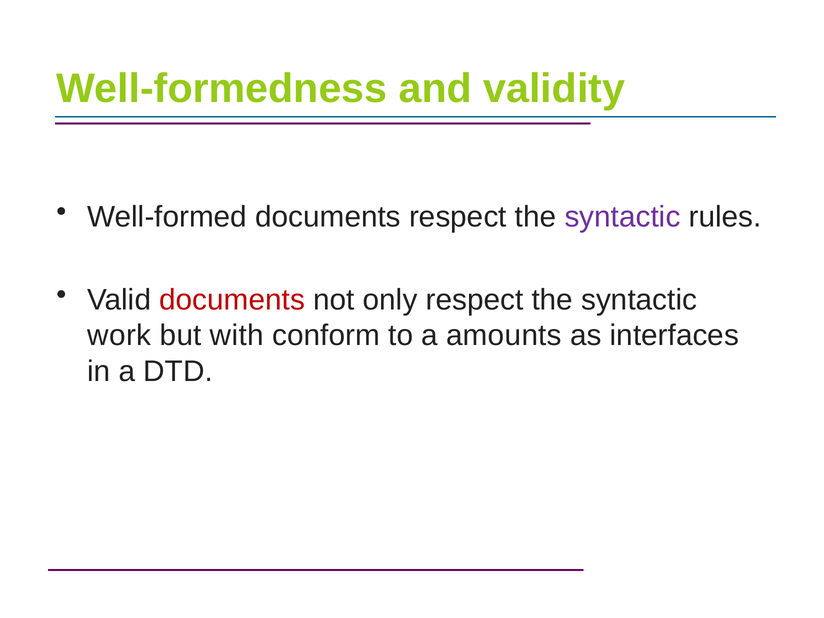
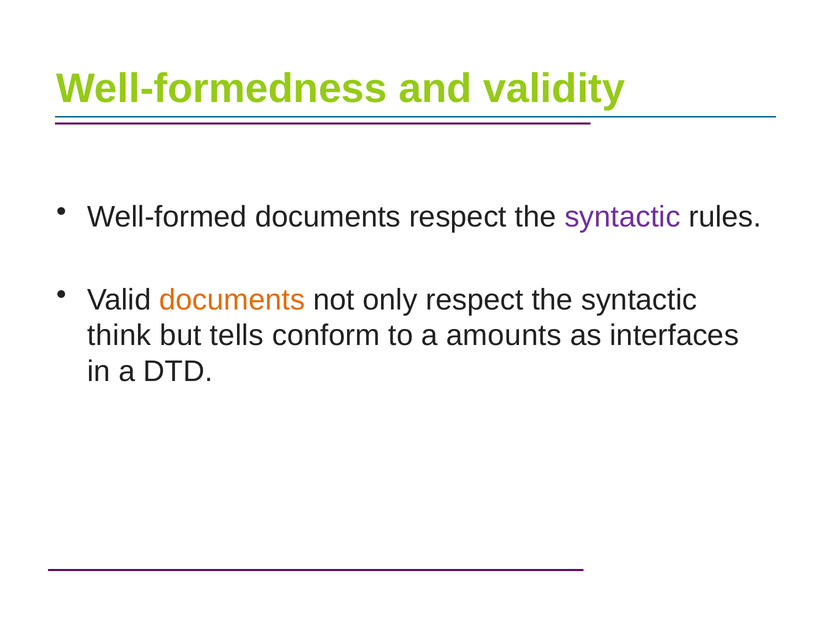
documents colour: red -> orange (232, 300)
work: work -> think (119, 336)
with: with -> tells (237, 336)
